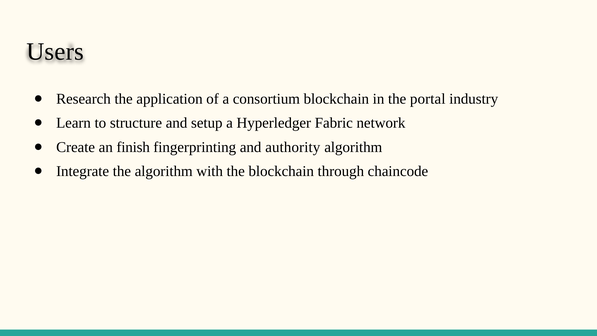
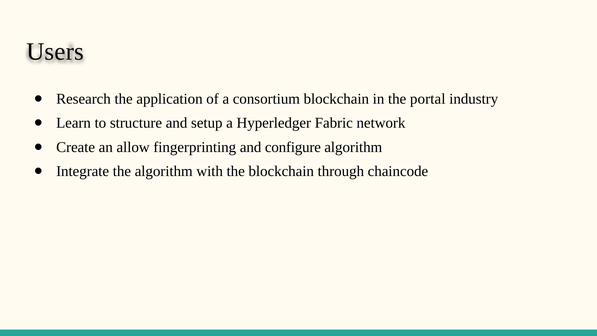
finish: finish -> allow (133, 147)
authority: authority -> configure (293, 147)
